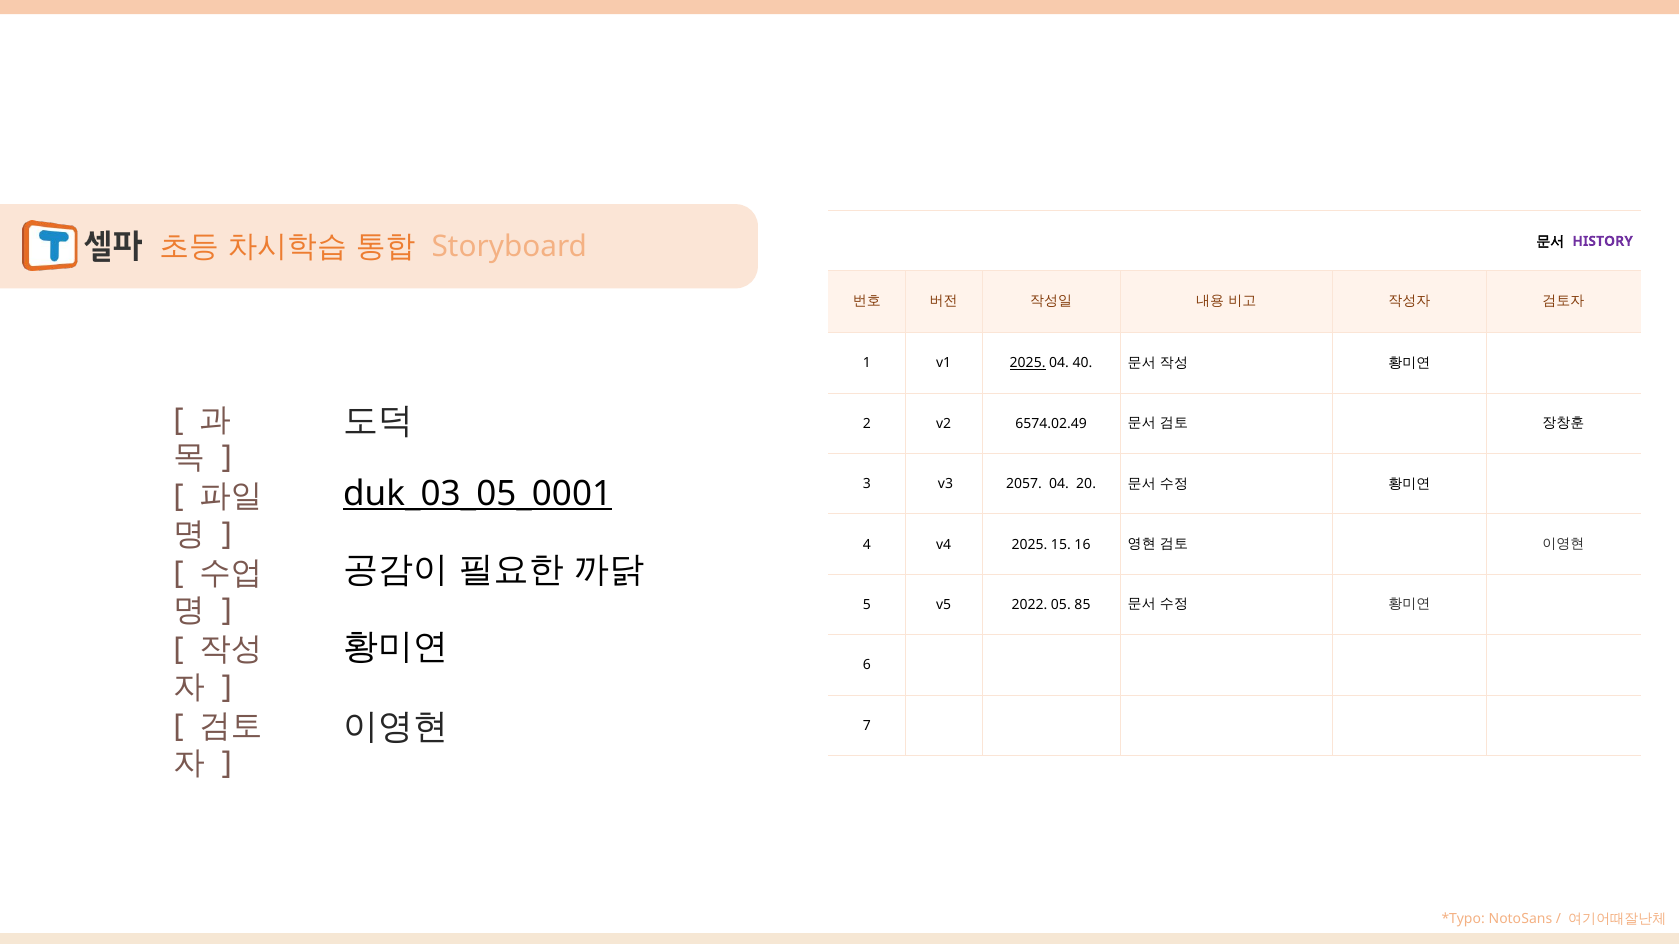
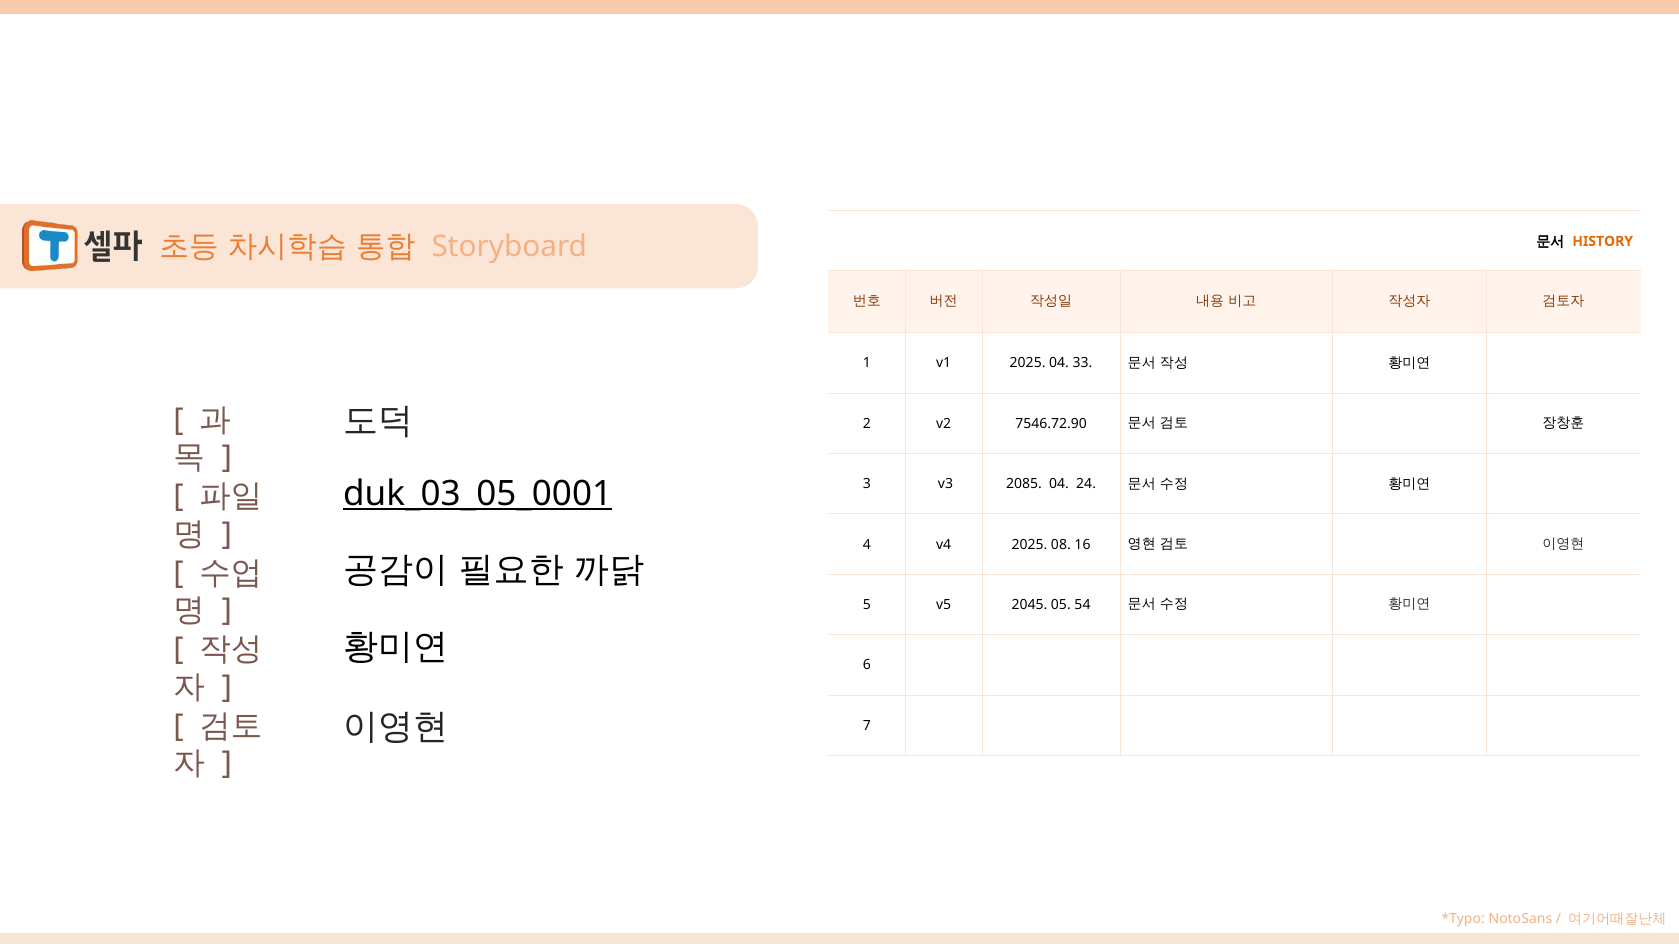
HISTORY colour: purple -> orange (1603, 241)
2025 underline: present -> none (1028, 363)
40: 40 -> 33 (1082, 363)
6574.02.49: 6574.02.49 -> 7546.72.90 (1051, 424)
2057: 2057 -> 2085 (1024, 485)
20: 20 -> 24 (1086, 485)
15: 15 -> 08 (1061, 545)
2022: 2022 -> 2045 (1030, 605)
85: 85 -> 54 (1082, 605)
